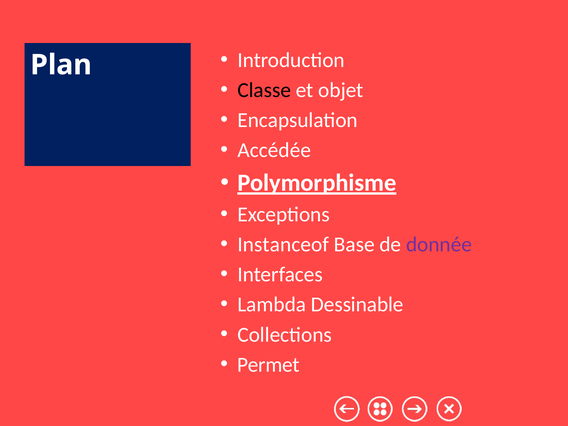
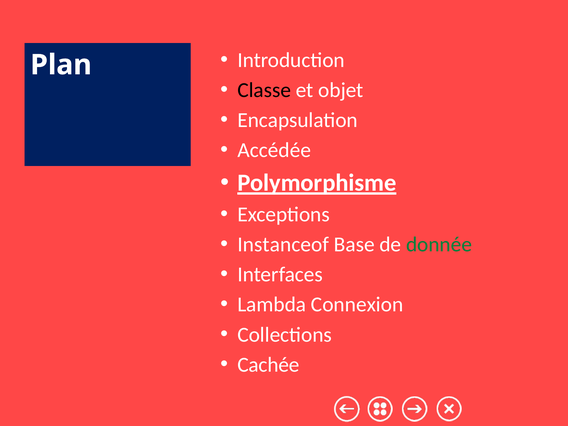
donnée colour: purple -> green (439, 245)
Dessinable: Dessinable -> Connexion (357, 305)
Permet: Permet -> Cachée (268, 365)
